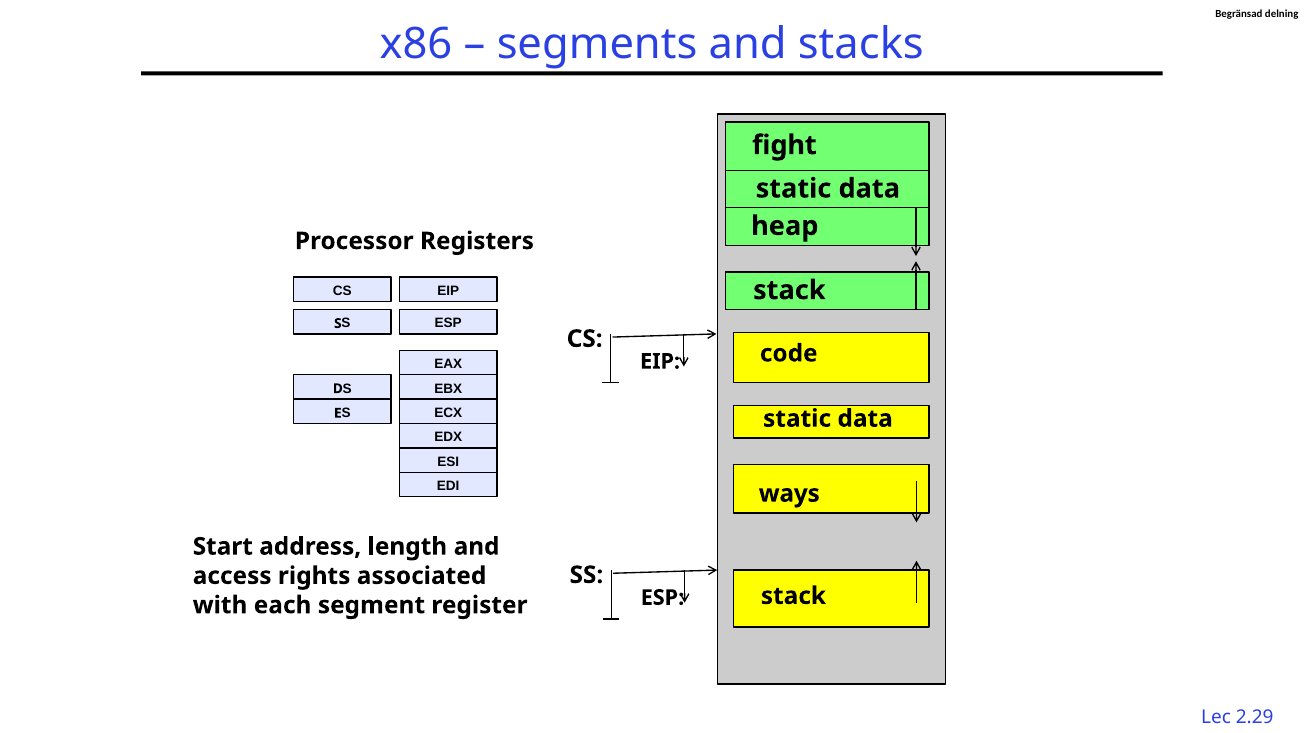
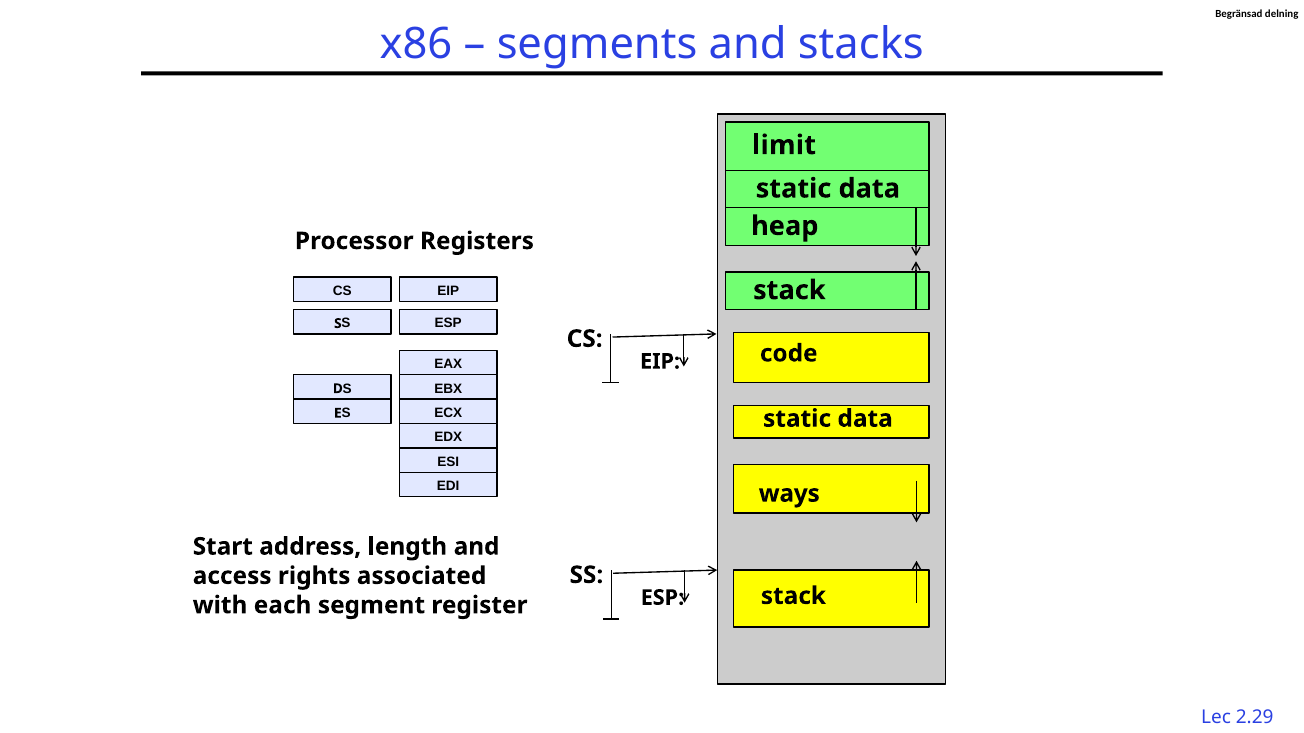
fight: fight -> limit (784, 145)
